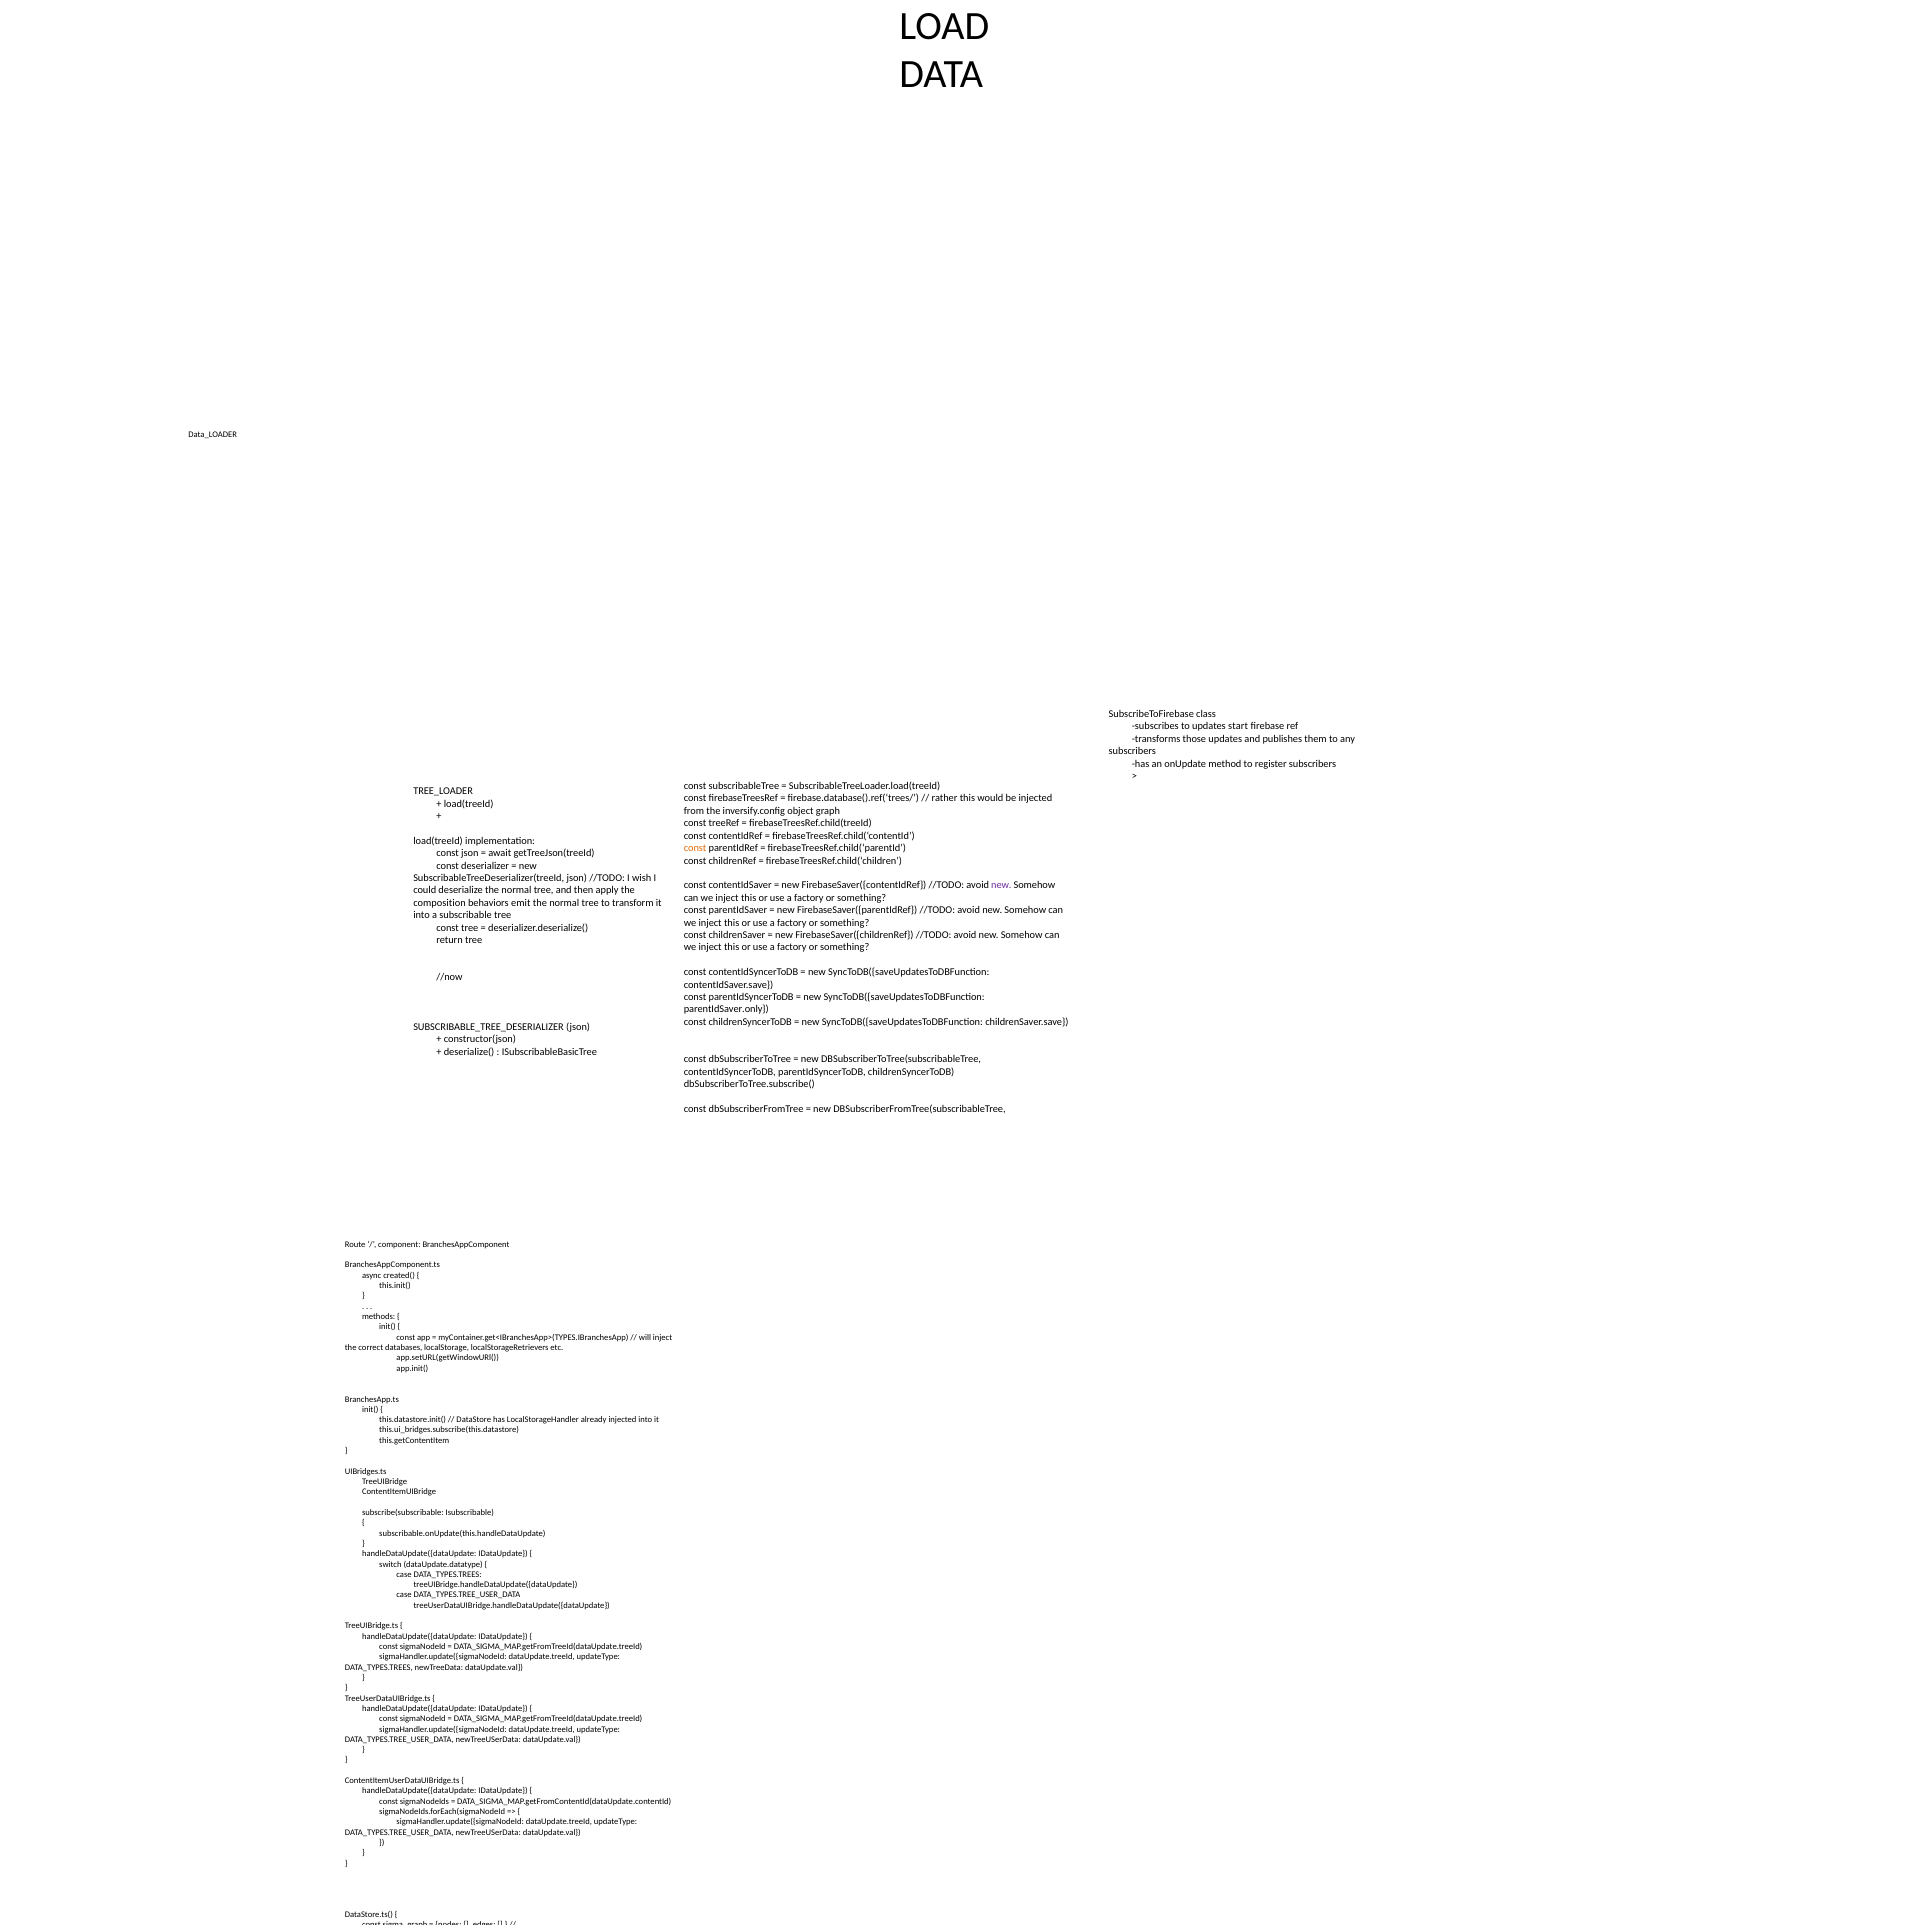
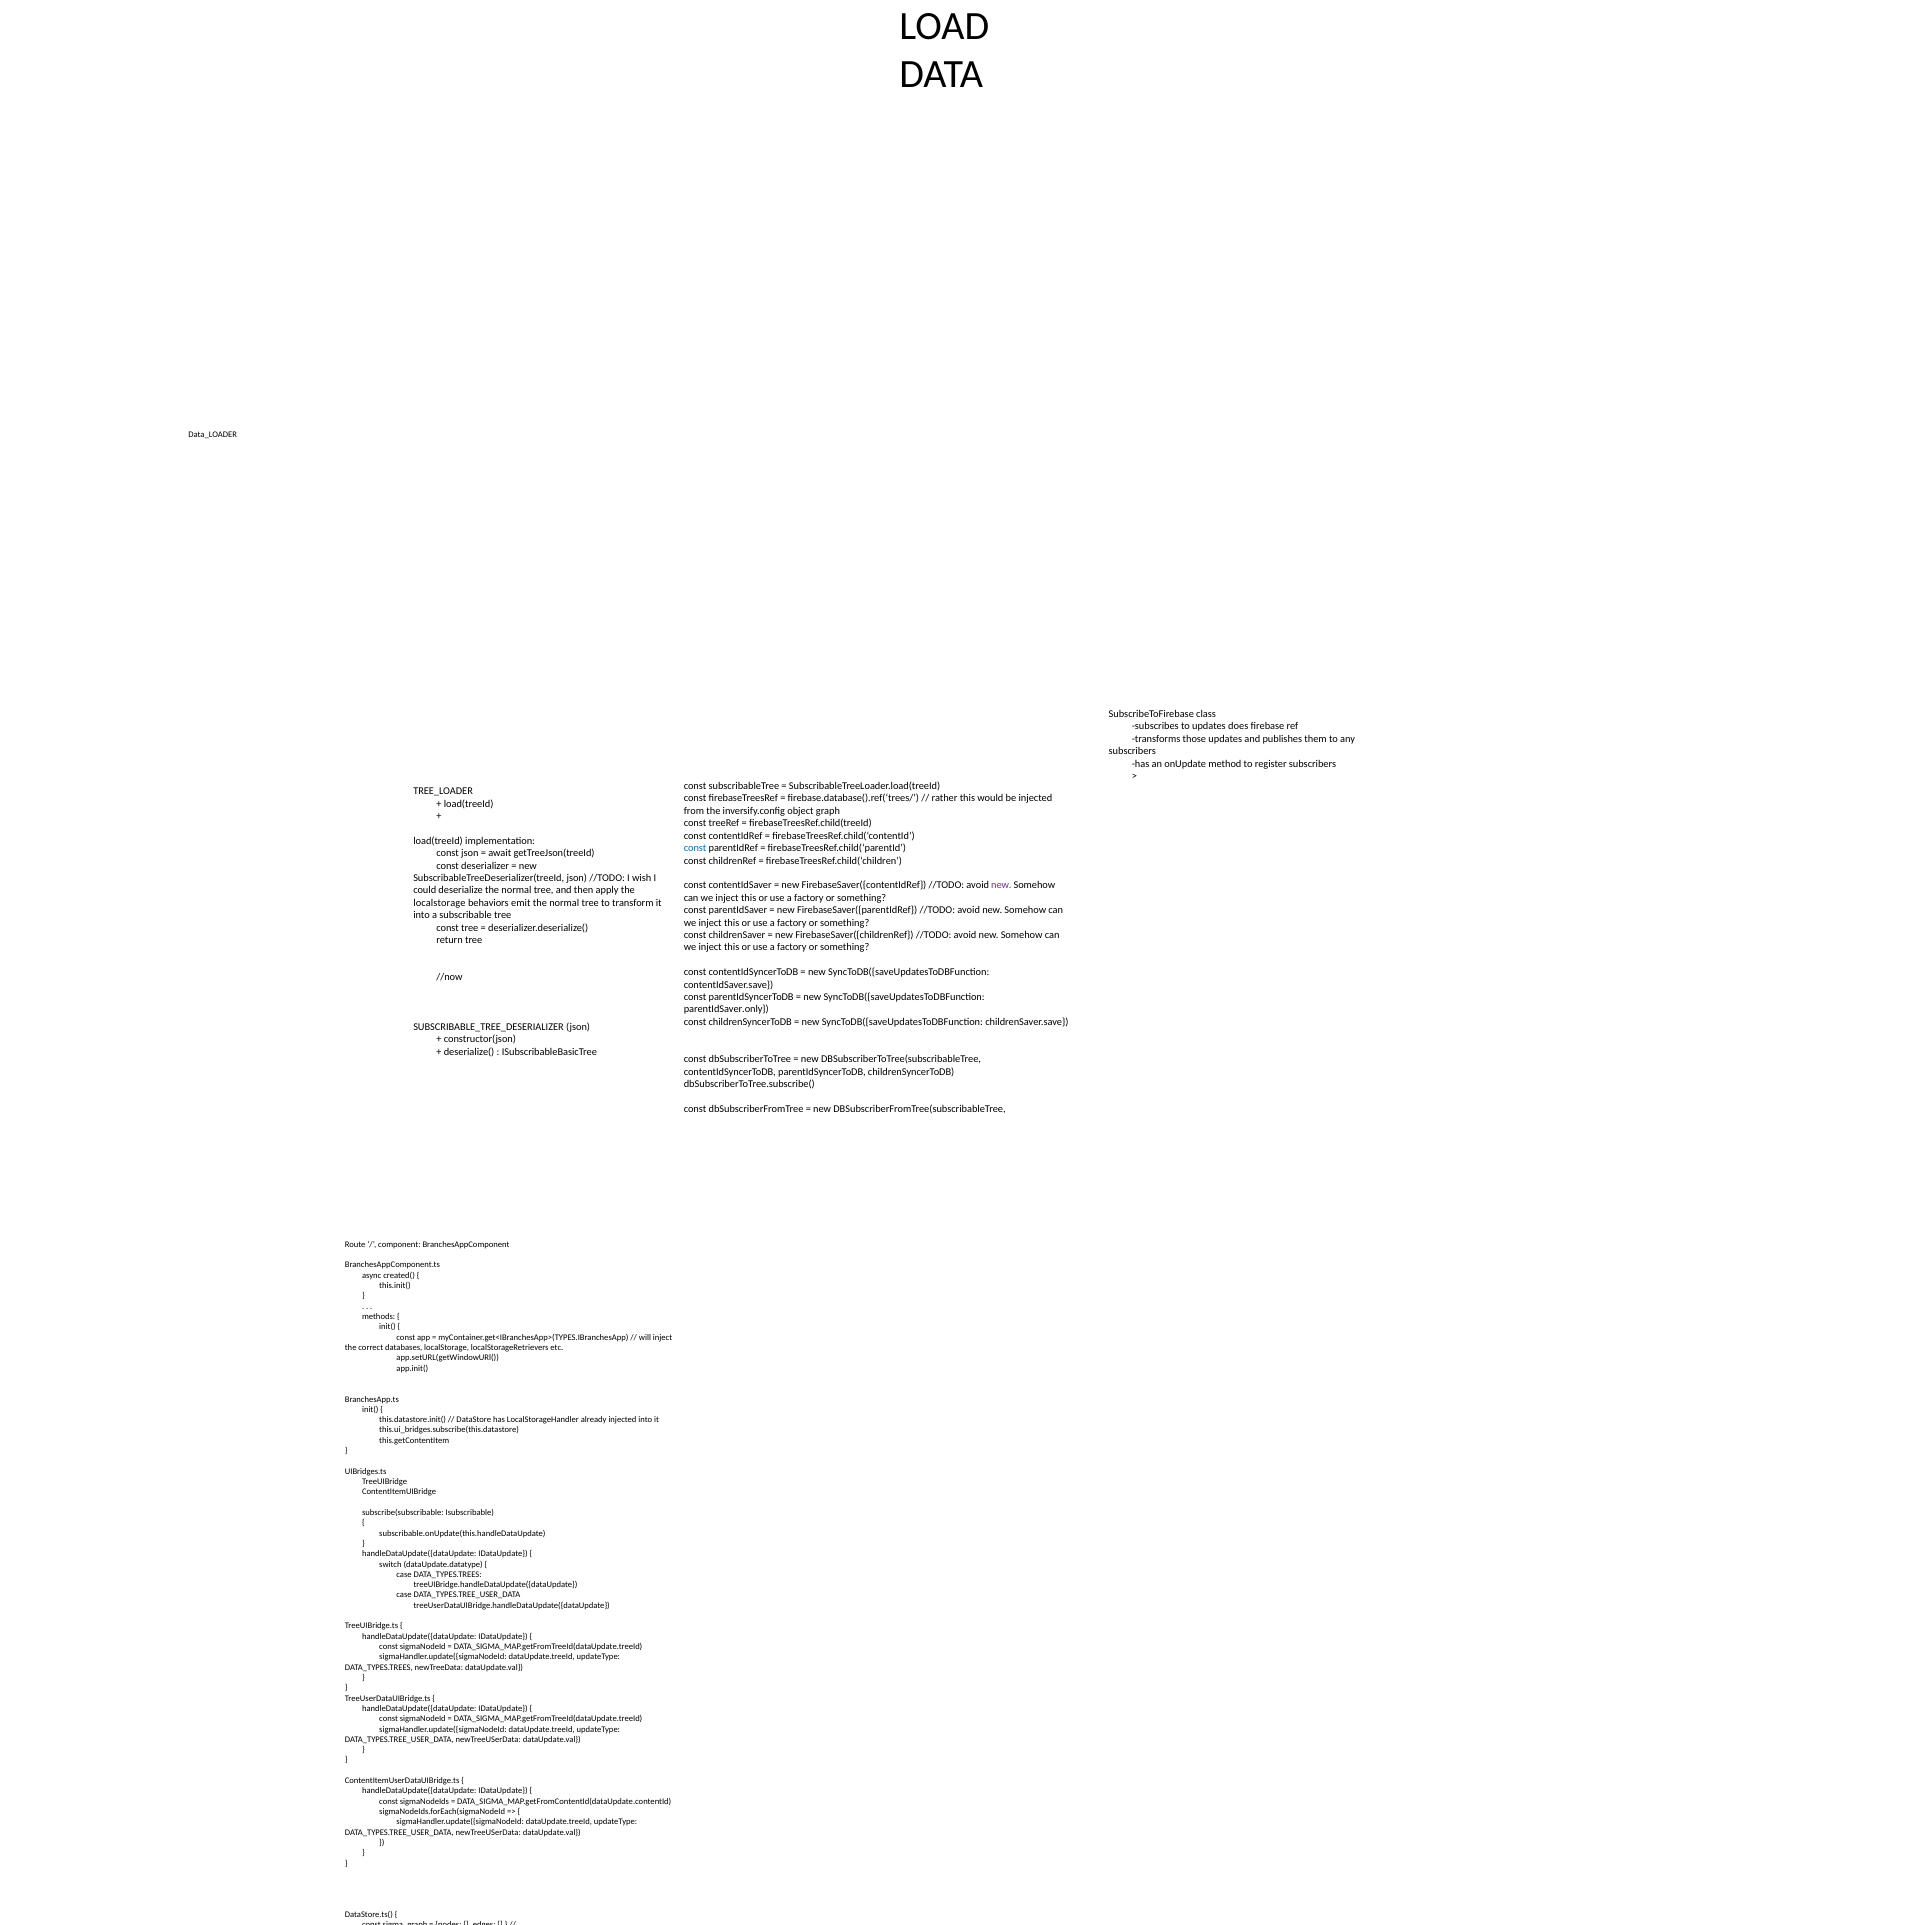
start: start -> does (1238, 726)
const colour: orange -> blue (695, 848)
composition: composition -> localstorage (439, 903)
